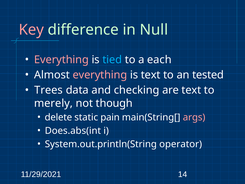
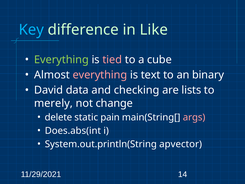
Key colour: pink -> light blue (31, 30)
Null: Null -> Like (154, 30)
Everything colour: pink -> light green (61, 60)
tied colour: light blue -> pink (112, 60)
each: each -> cube (159, 60)
tested: tested -> binary (208, 75)
Trees: Trees -> David (49, 90)
are text: text -> lists (191, 90)
though: though -> change (114, 103)
operator: operator -> apvector (181, 144)
